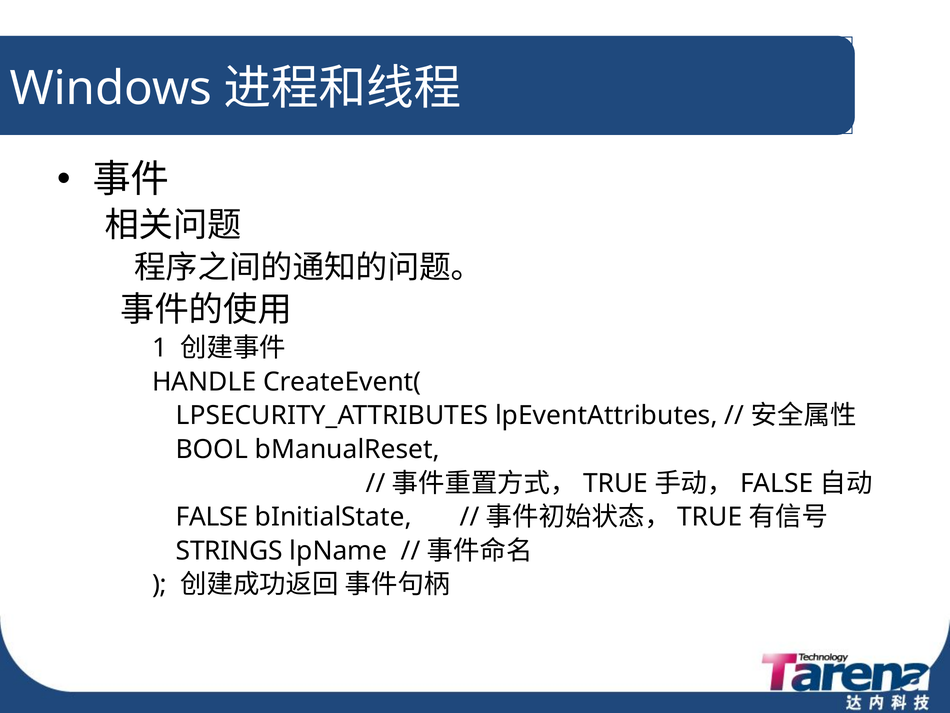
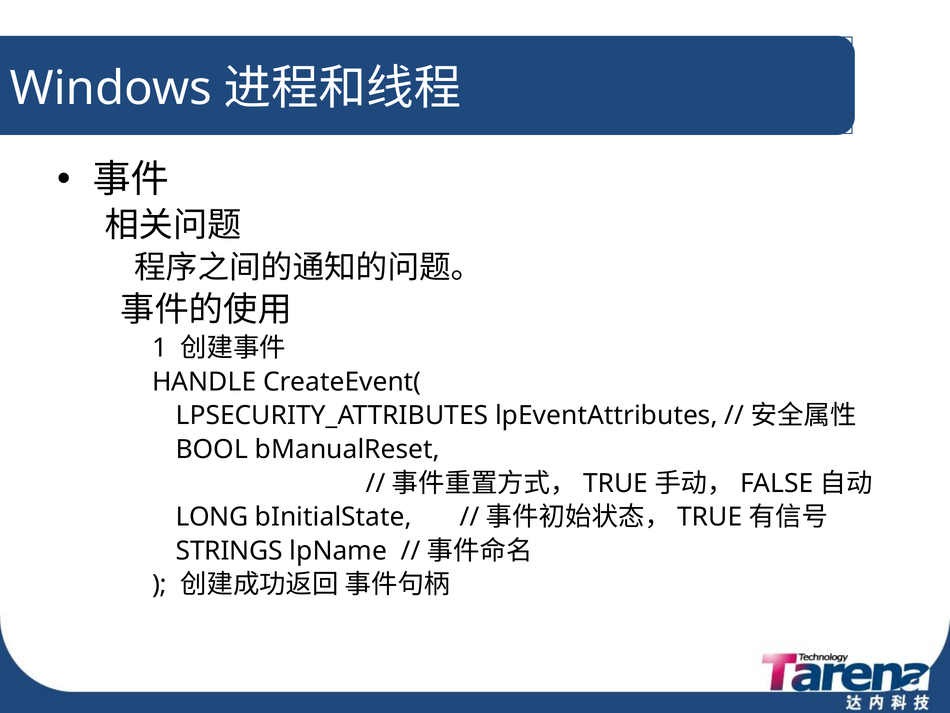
FALSE: FALSE -> LONG (212, 517)
